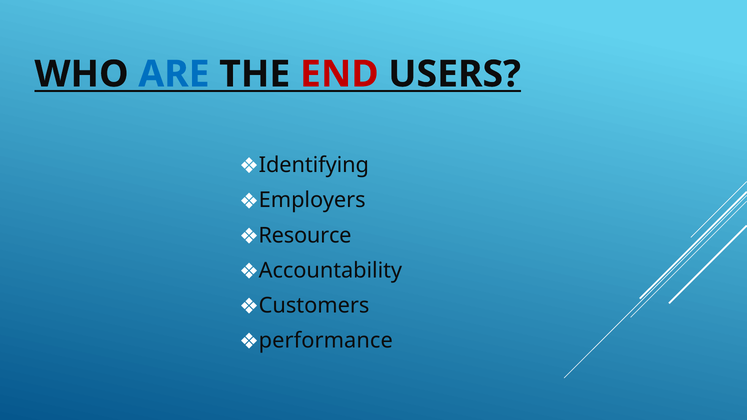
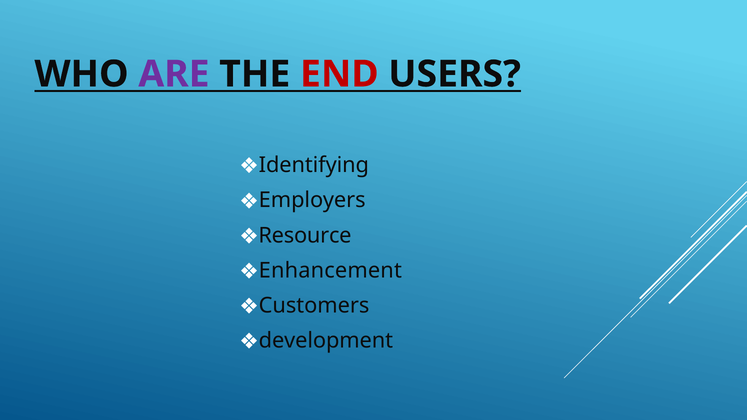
ARE colour: blue -> purple (174, 74)
Accountability: Accountability -> Enhancement (330, 271)
performance: performance -> development (326, 341)
